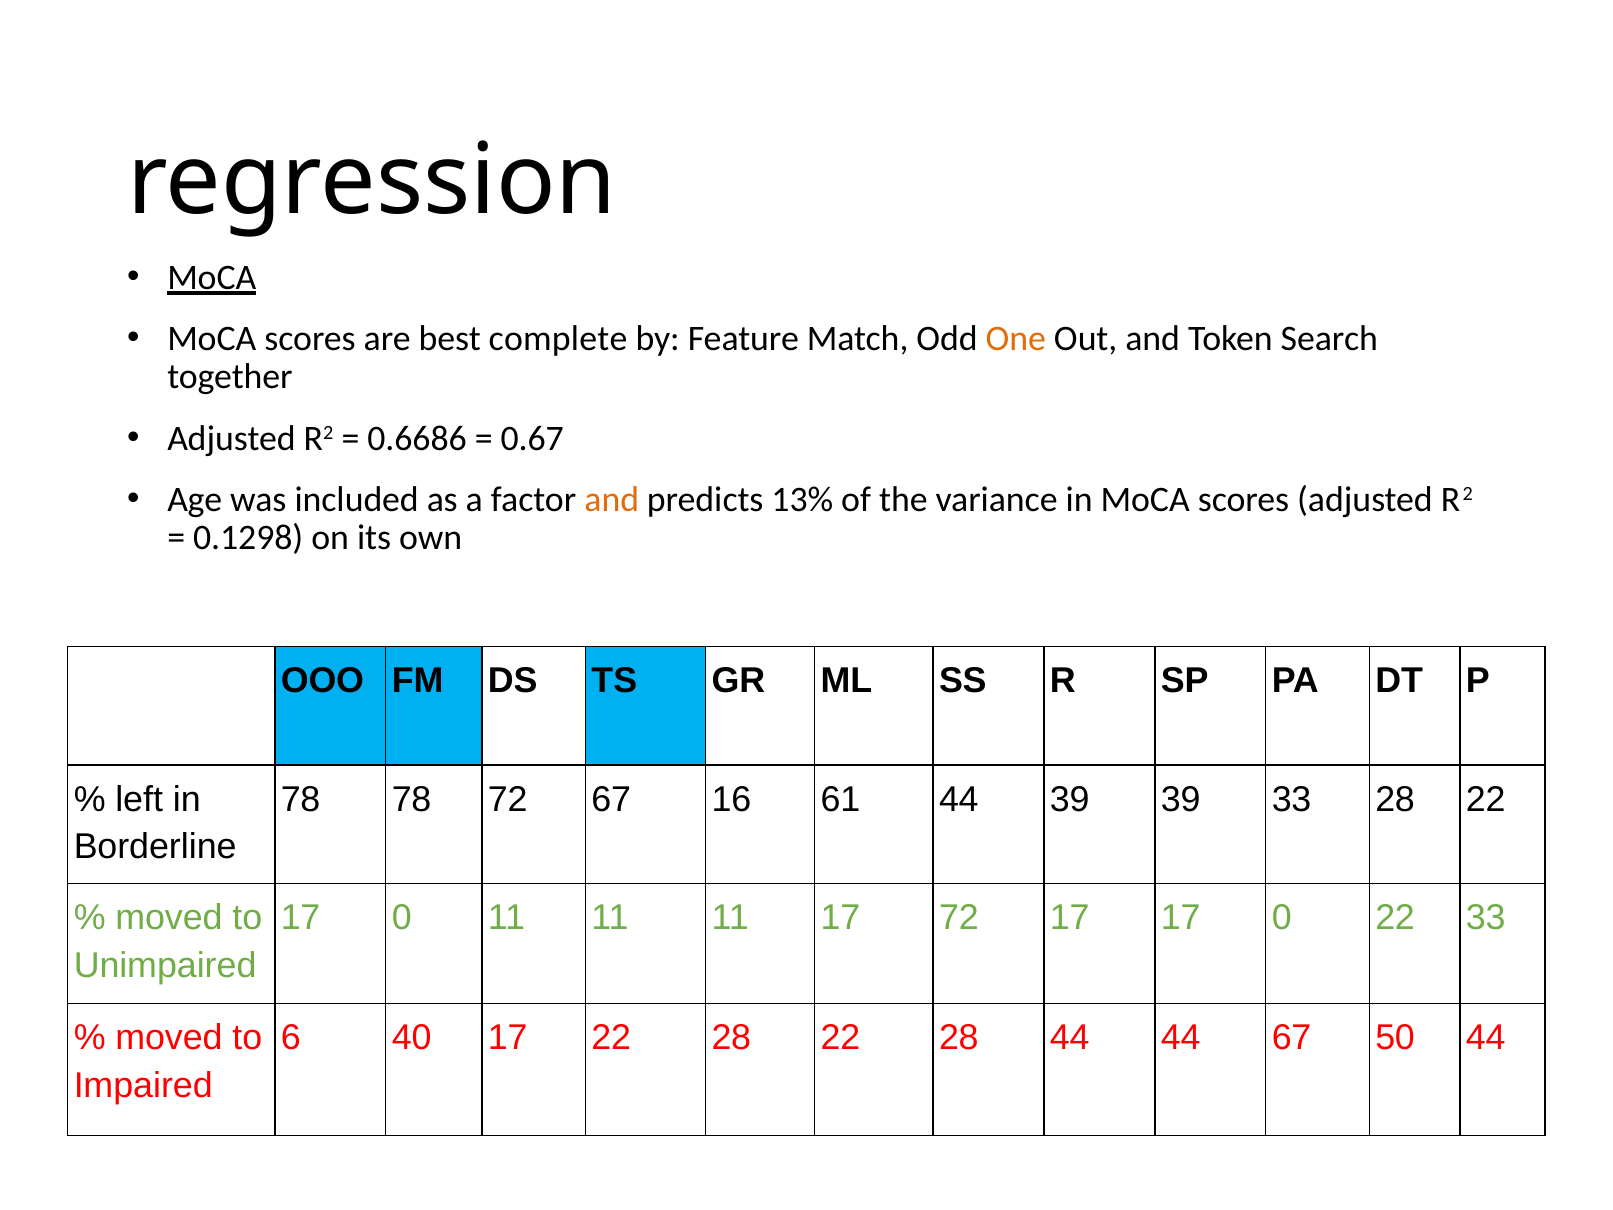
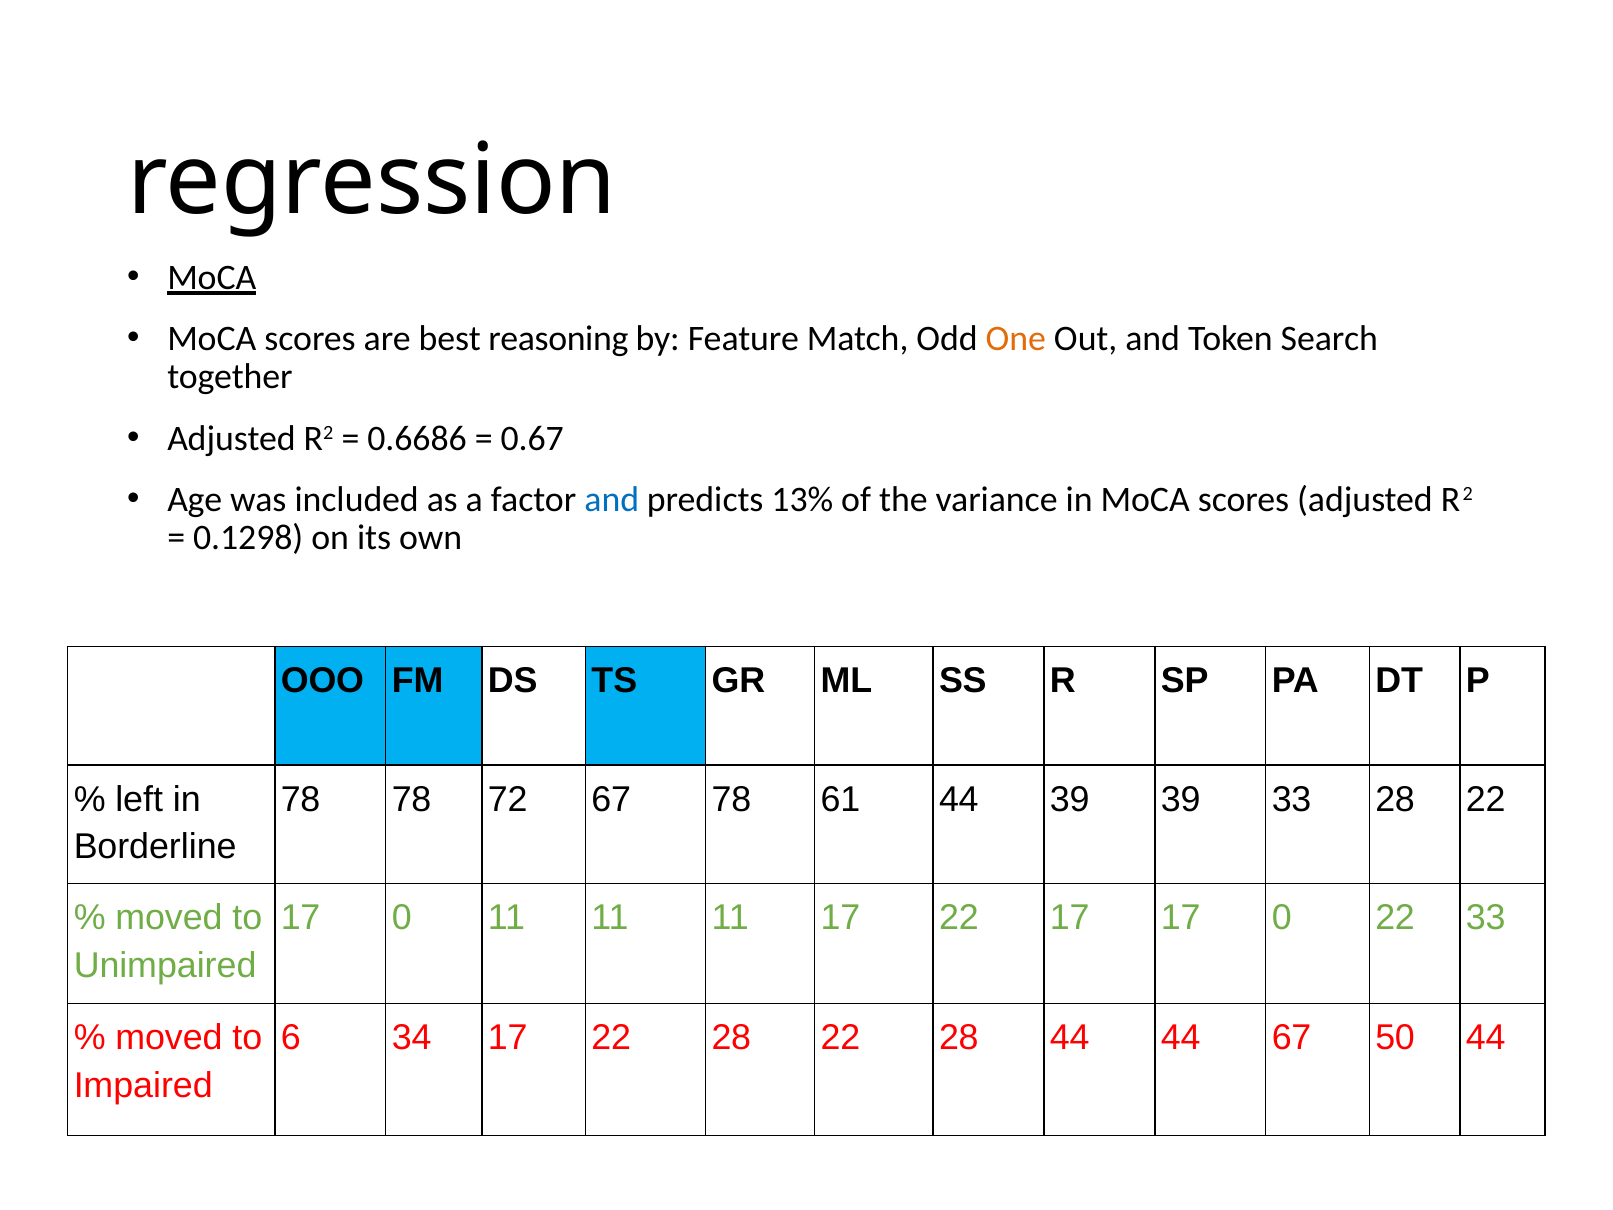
complete: complete -> reasoning (558, 338)
and colour: orange -> blue (612, 499)
67 16: 16 -> 78 (731, 799)
11 17 72: 72 -> 22 (959, 918)
40: 40 -> 34 (412, 1038)
